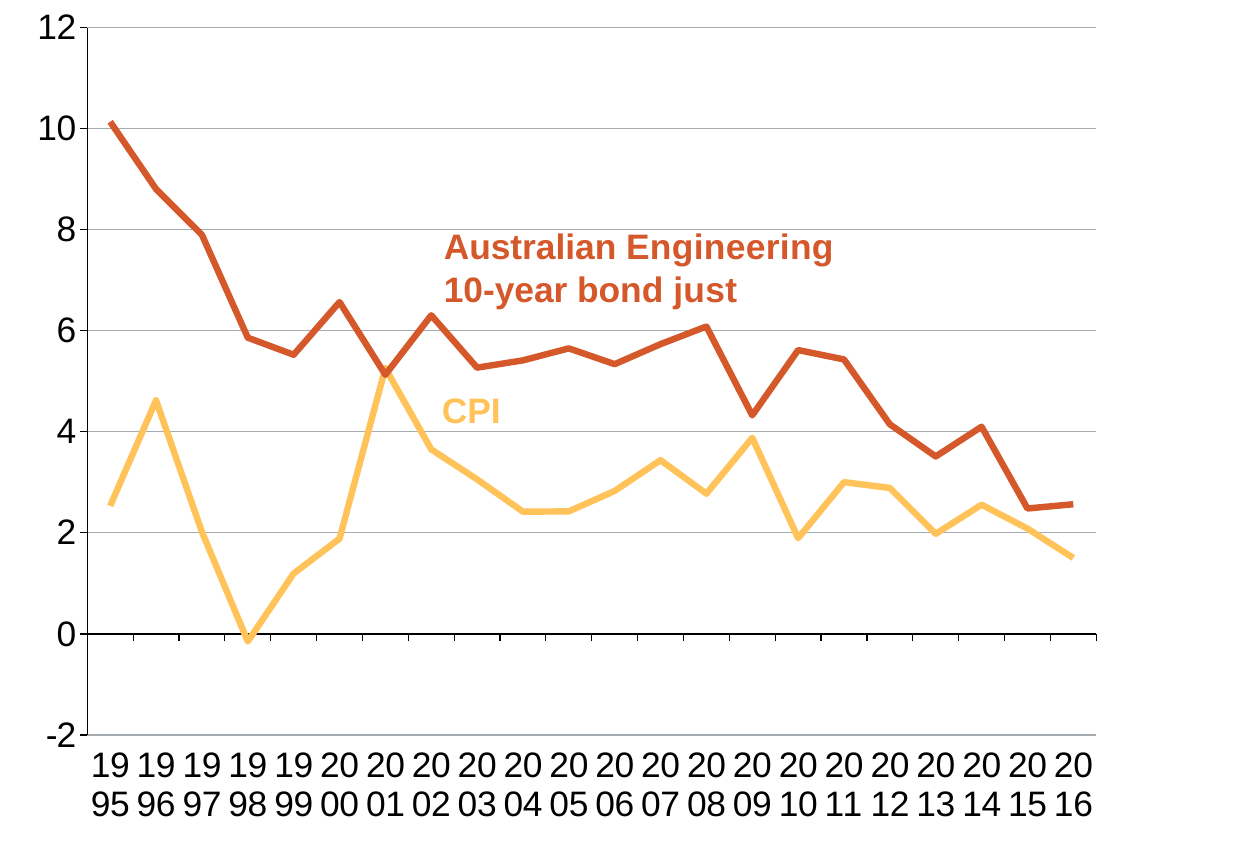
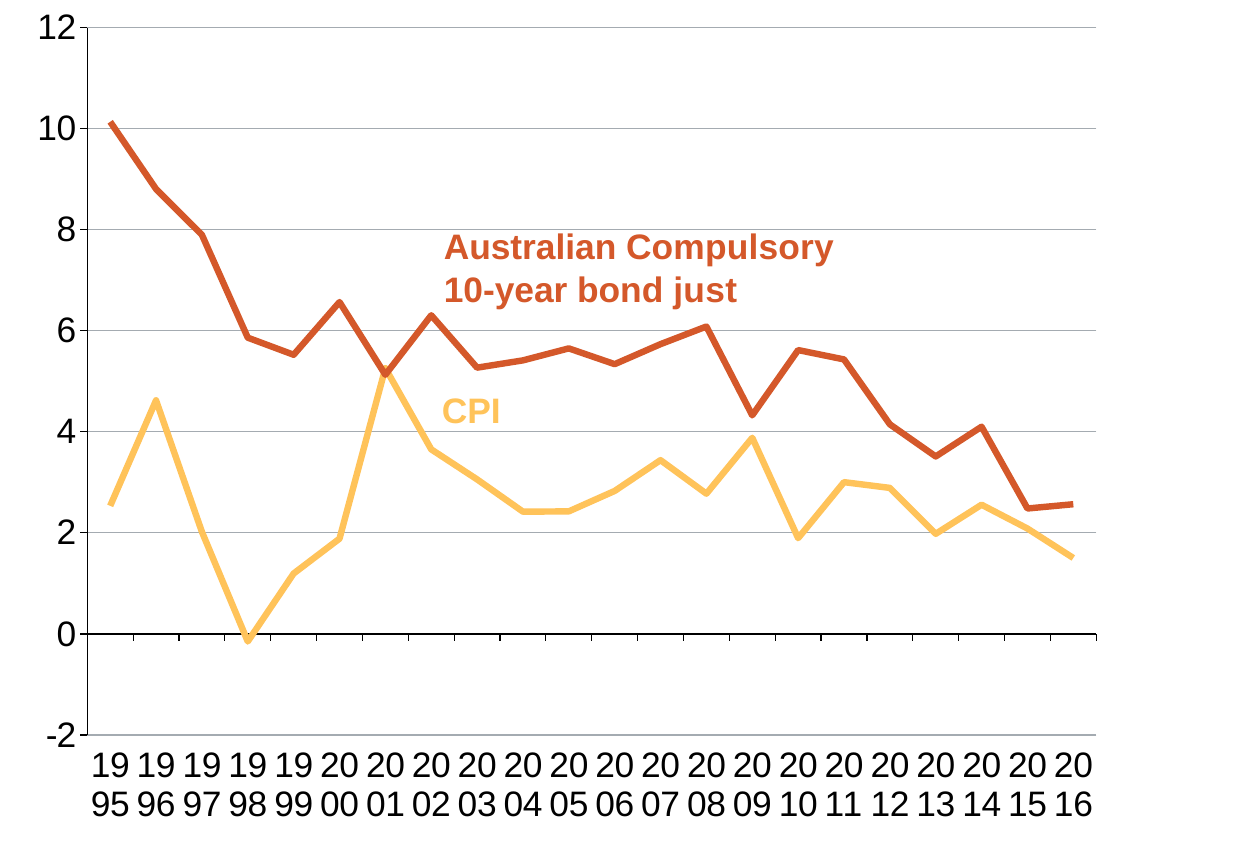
Engineering: Engineering -> Compulsory (730, 248)
